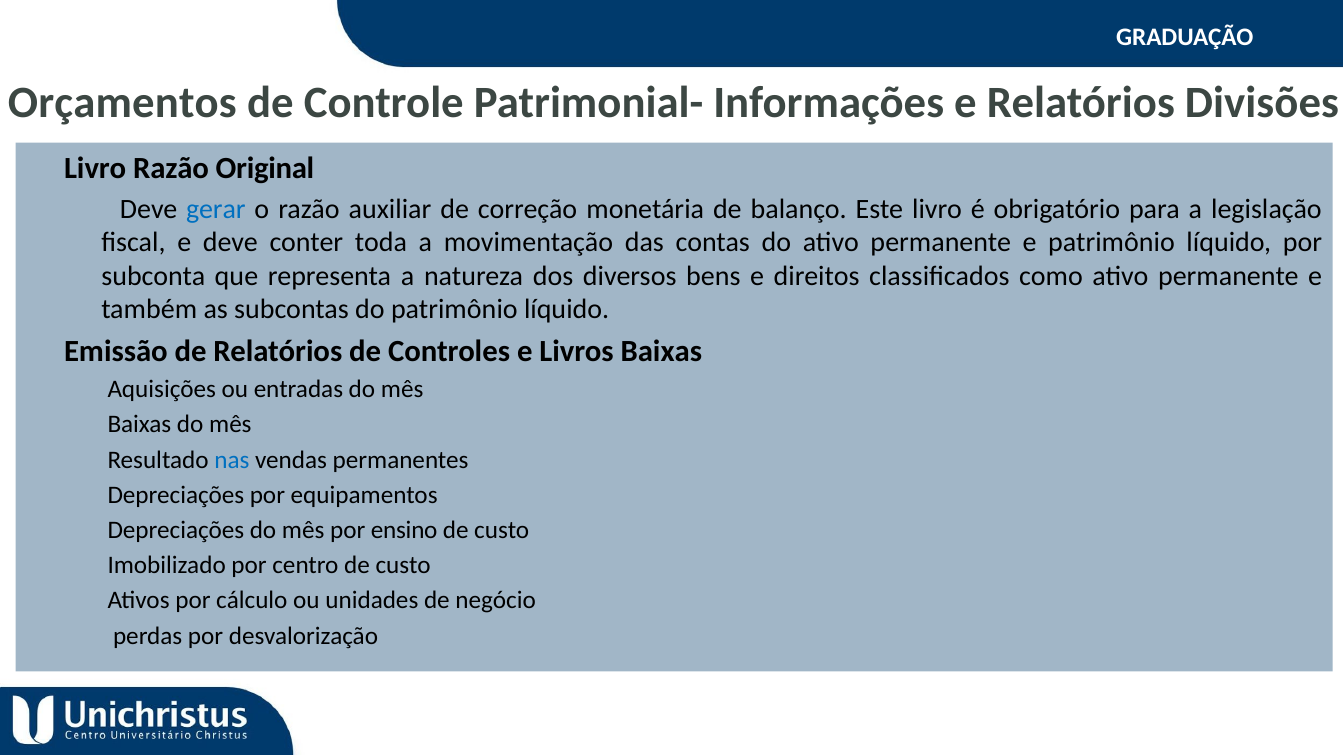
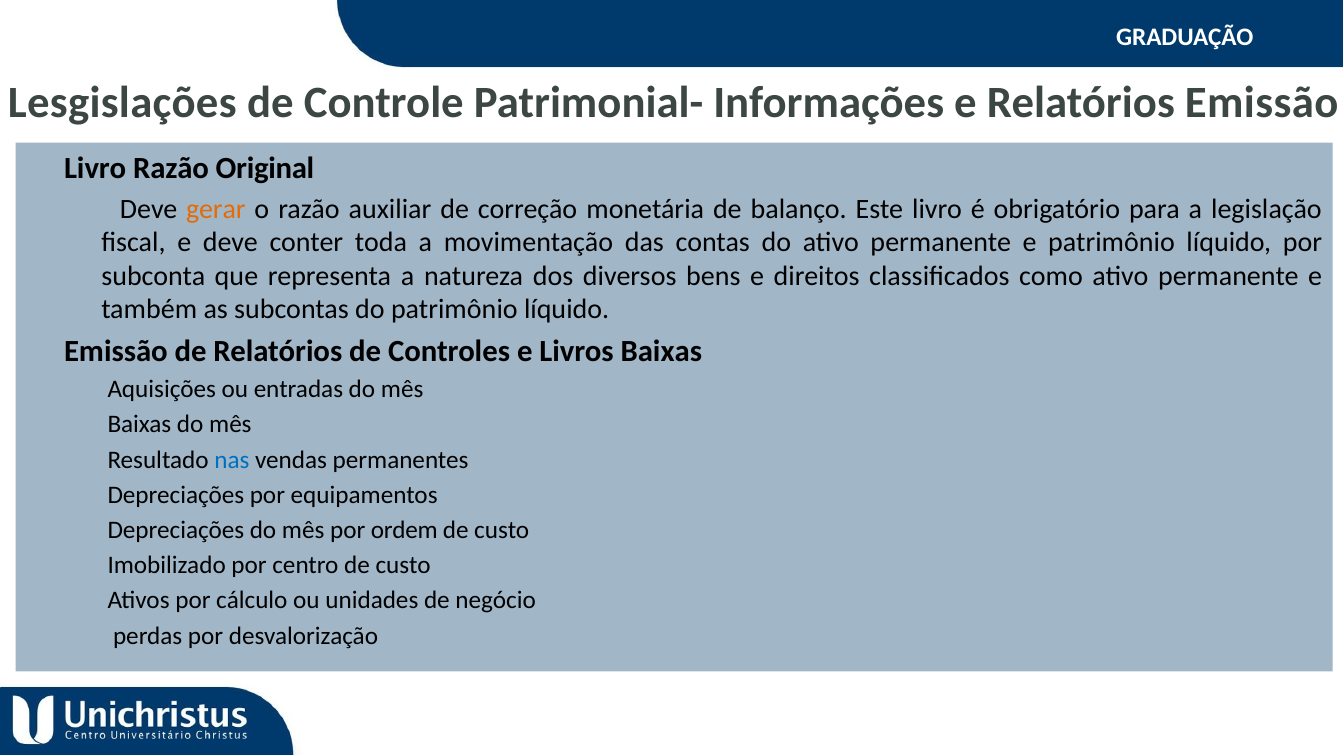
Orçamentos: Orçamentos -> Lesgislações (122, 103)
Divisões: Divisões -> Emissão (1262, 103)
gerar colour: blue -> orange (216, 209)
ensino: ensino -> ordem (404, 530)
